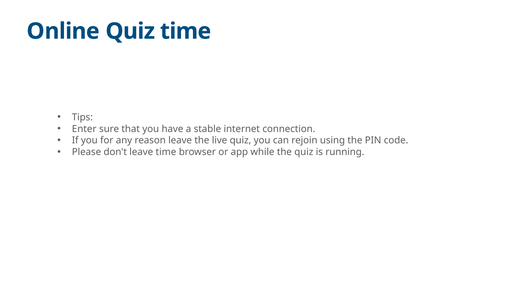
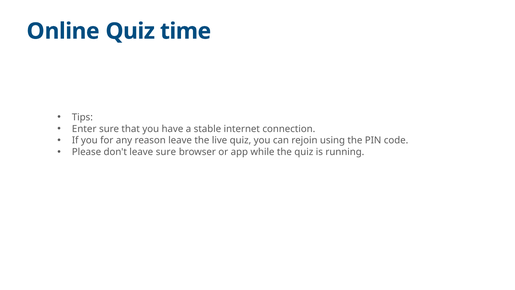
leave time: time -> sure (166, 152)
